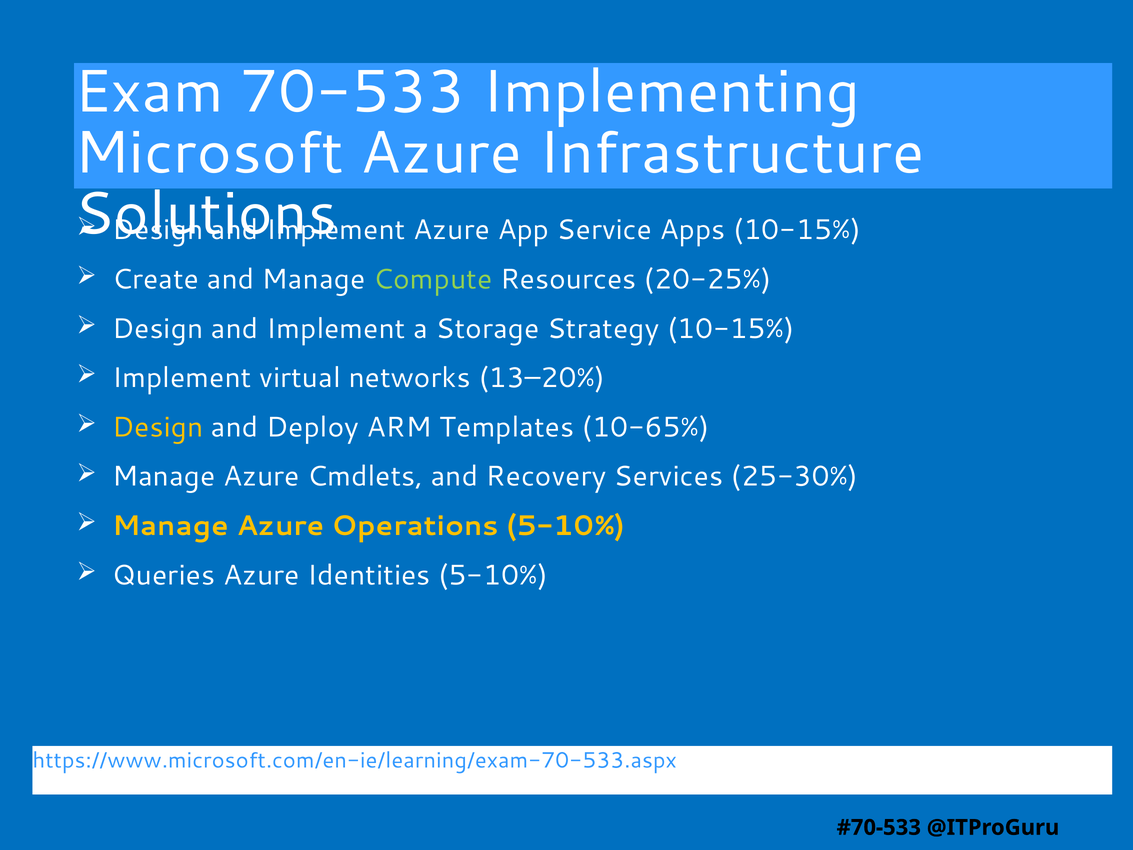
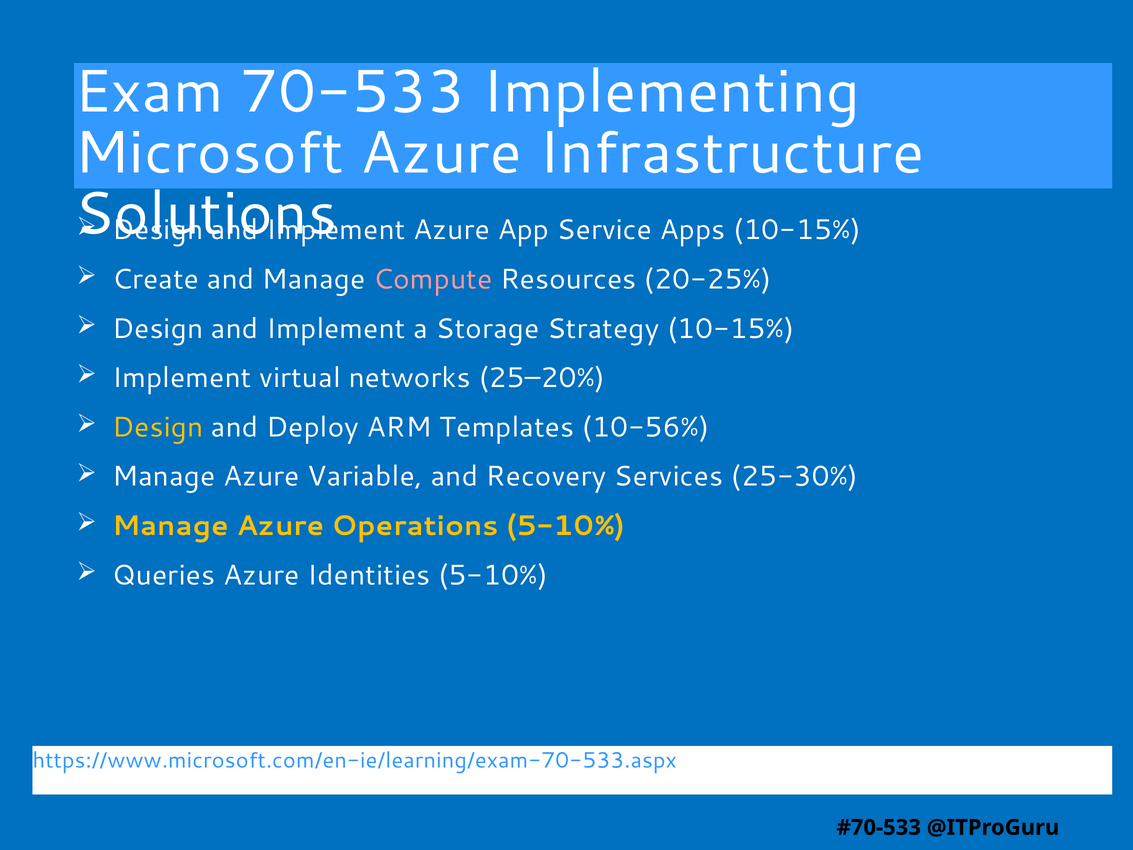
Compute colour: light green -> pink (433, 279)
13–20%: 13–20% -> 25–20% (542, 378)
10-65%: 10-65% -> 10-56% (646, 427)
Cmdlets: Cmdlets -> Variable (365, 476)
